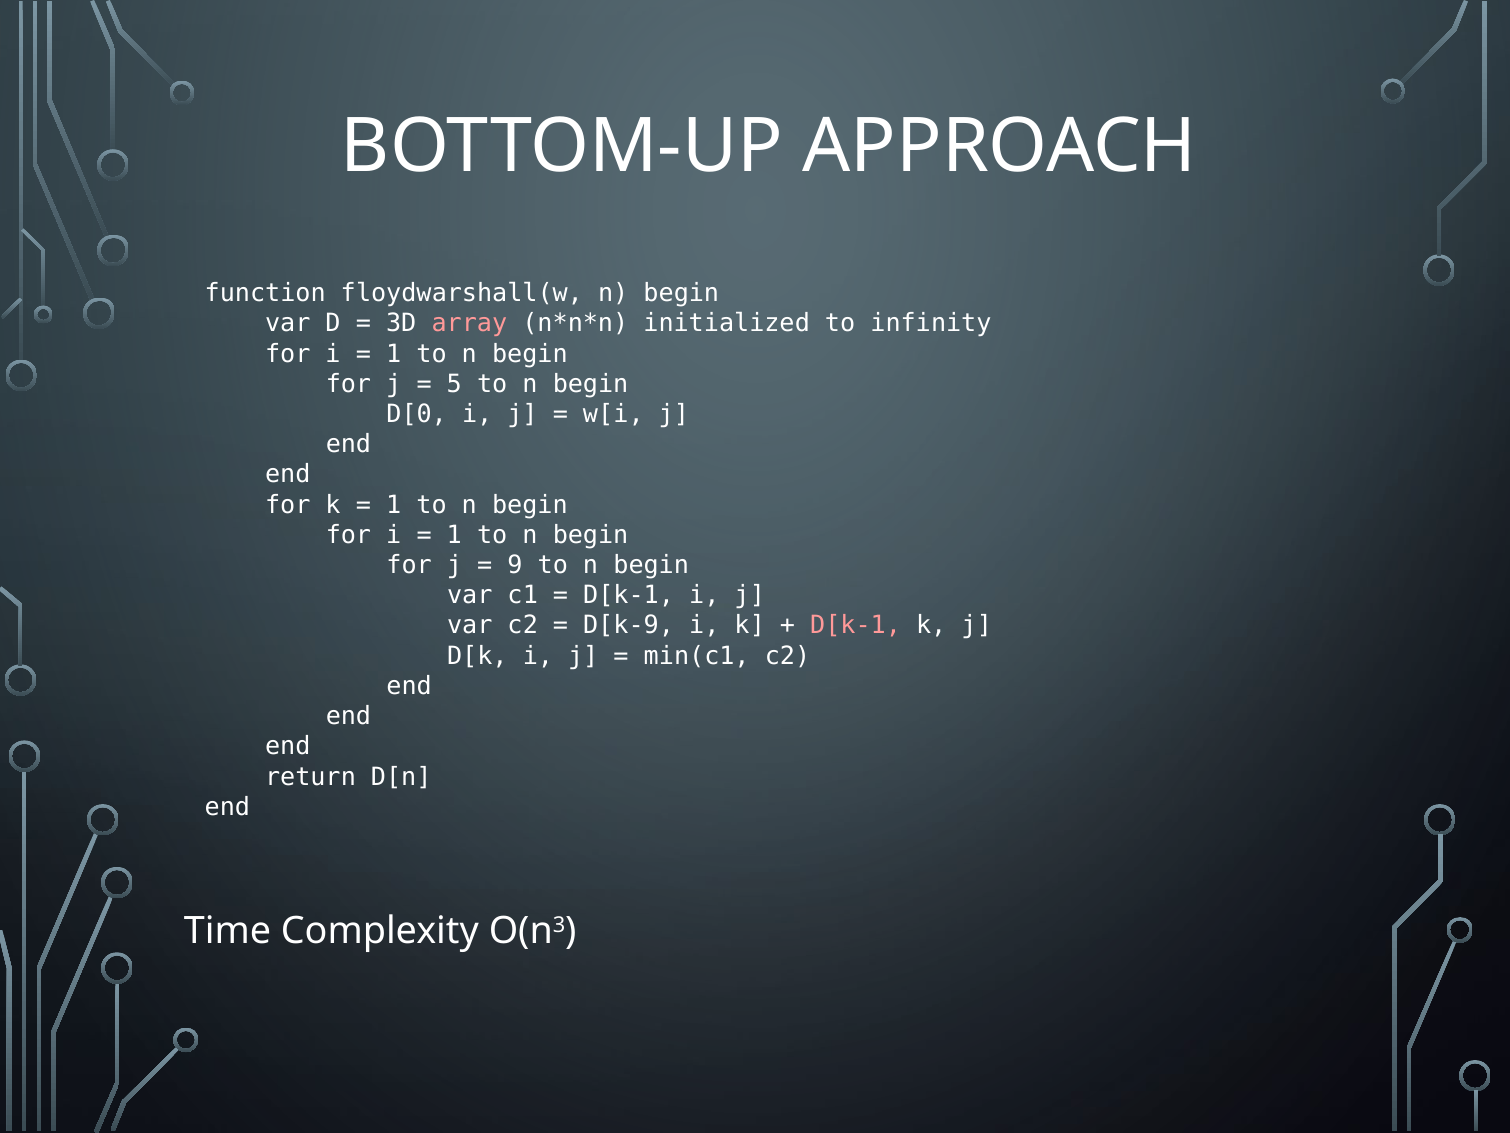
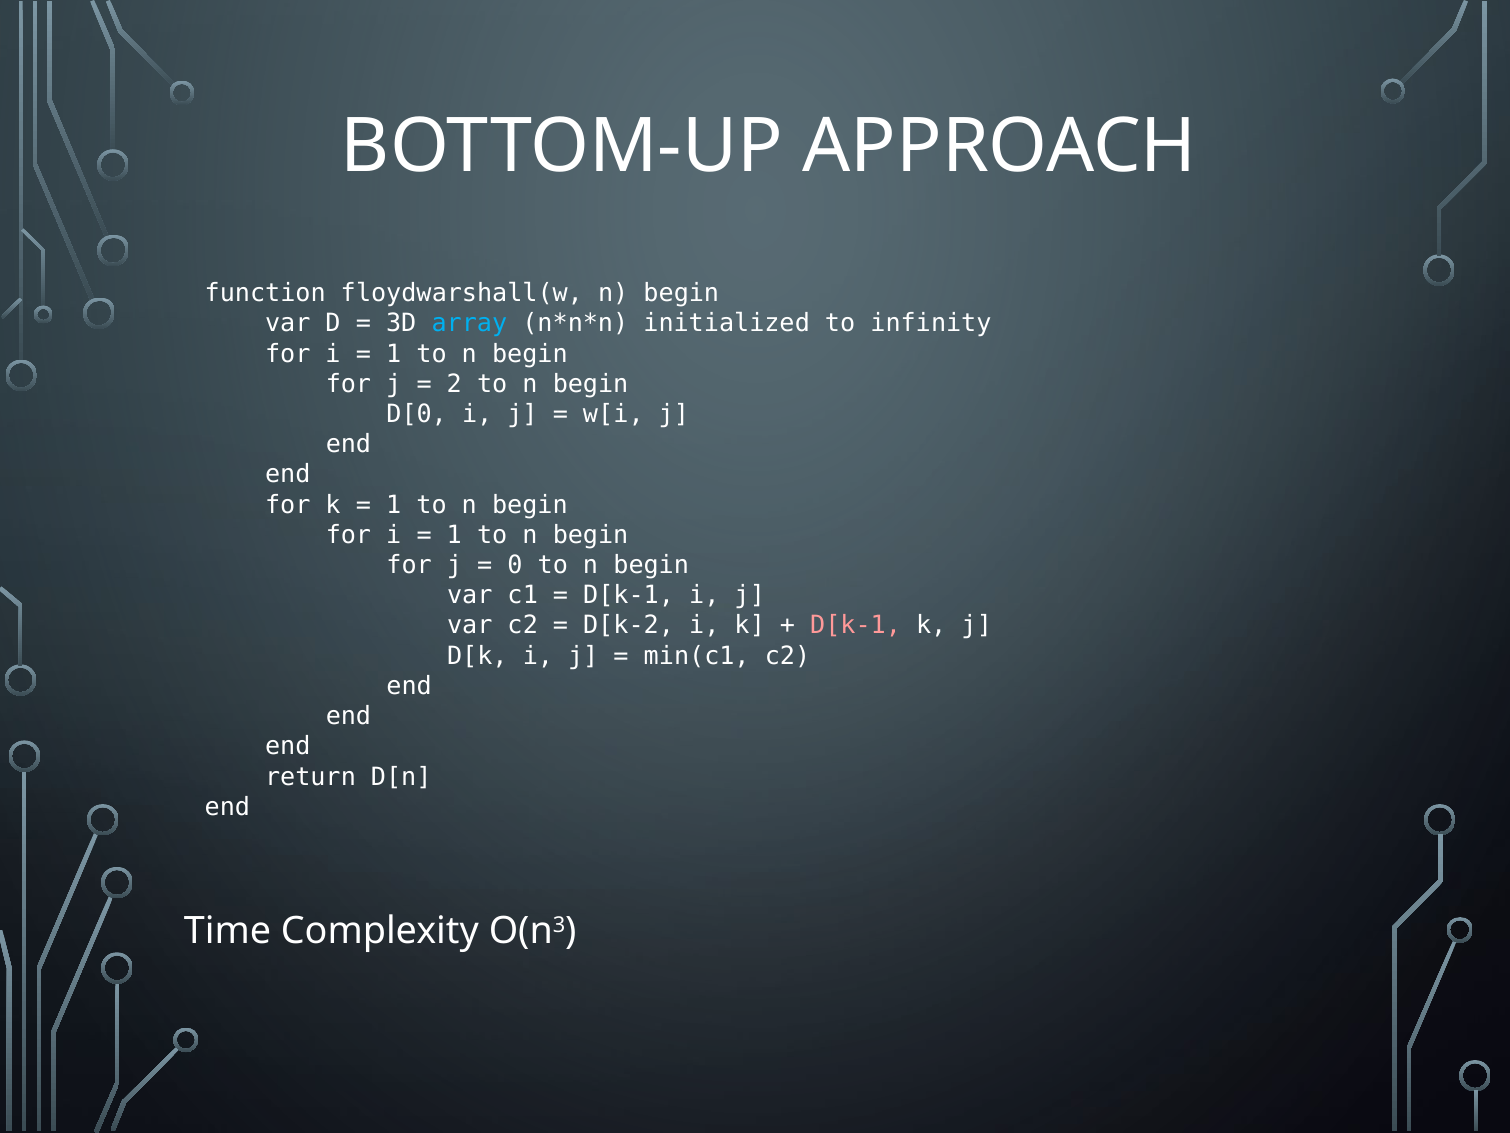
array colour: pink -> light blue (469, 323)
5: 5 -> 2 (454, 384)
9: 9 -> 0 (515, 565)
D[k-9: D[k-9 -> D[k-2 (629, 625)
